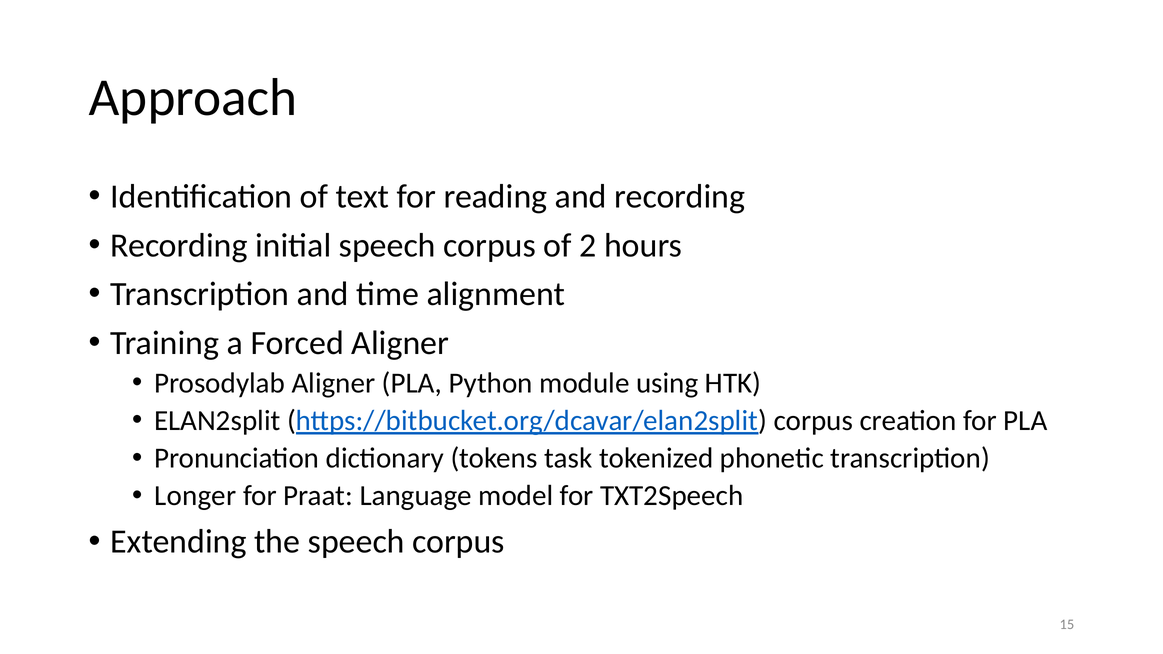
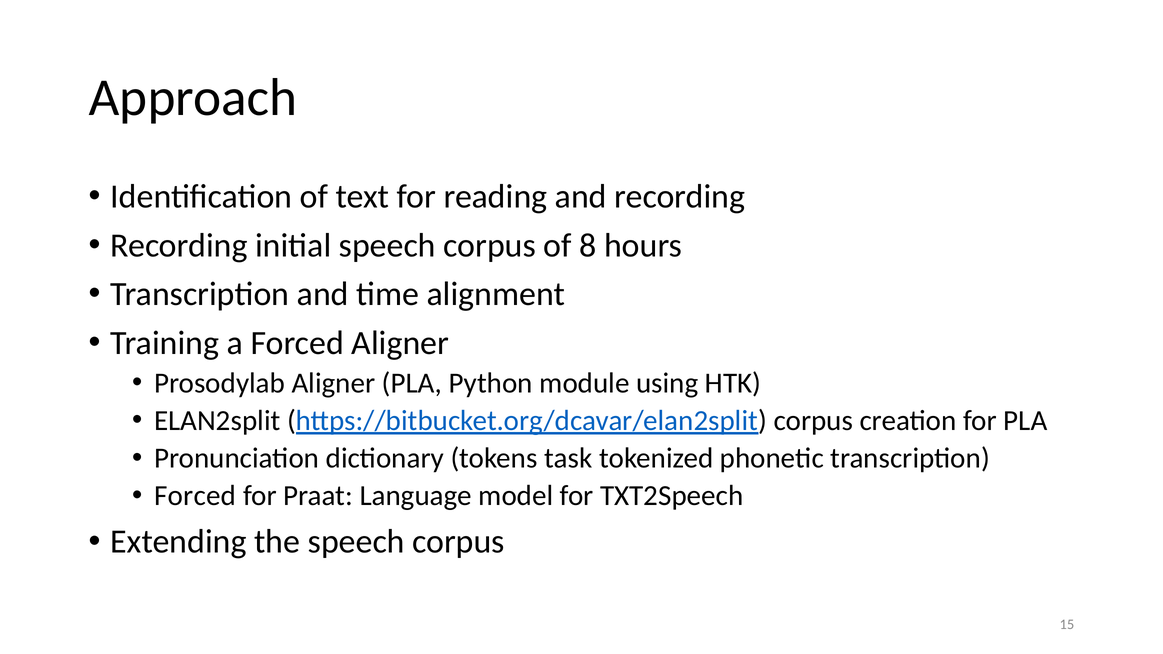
2: 2 -> 8 (588, 245)
Longer: Longer -> Forced (195, 496)
